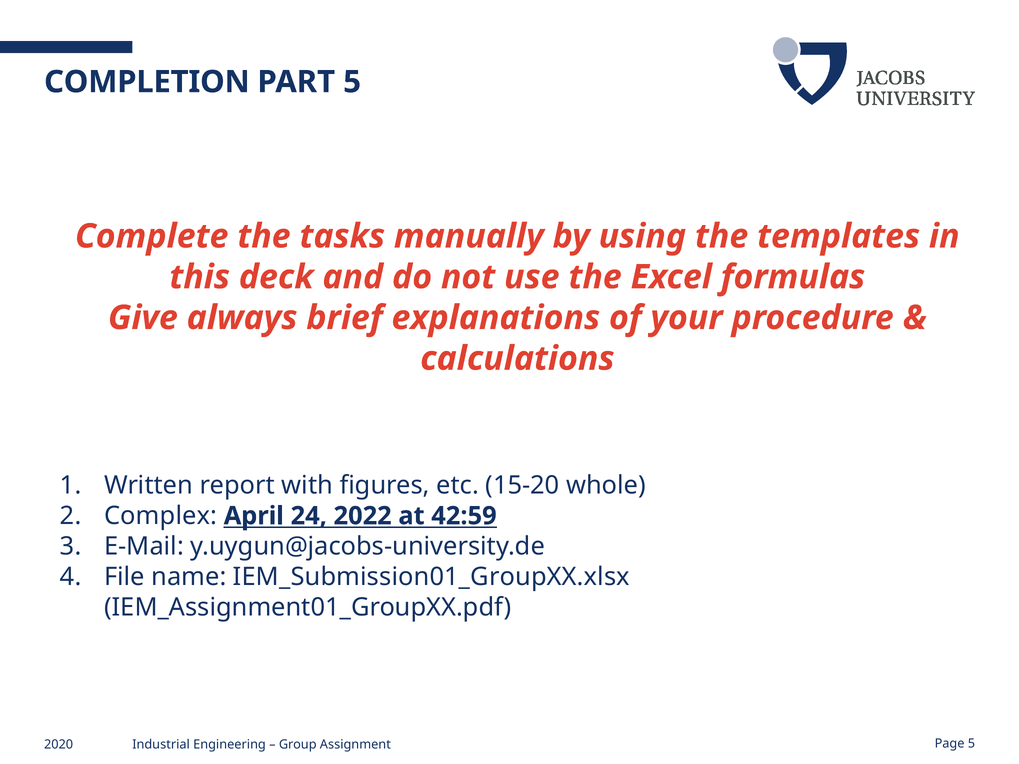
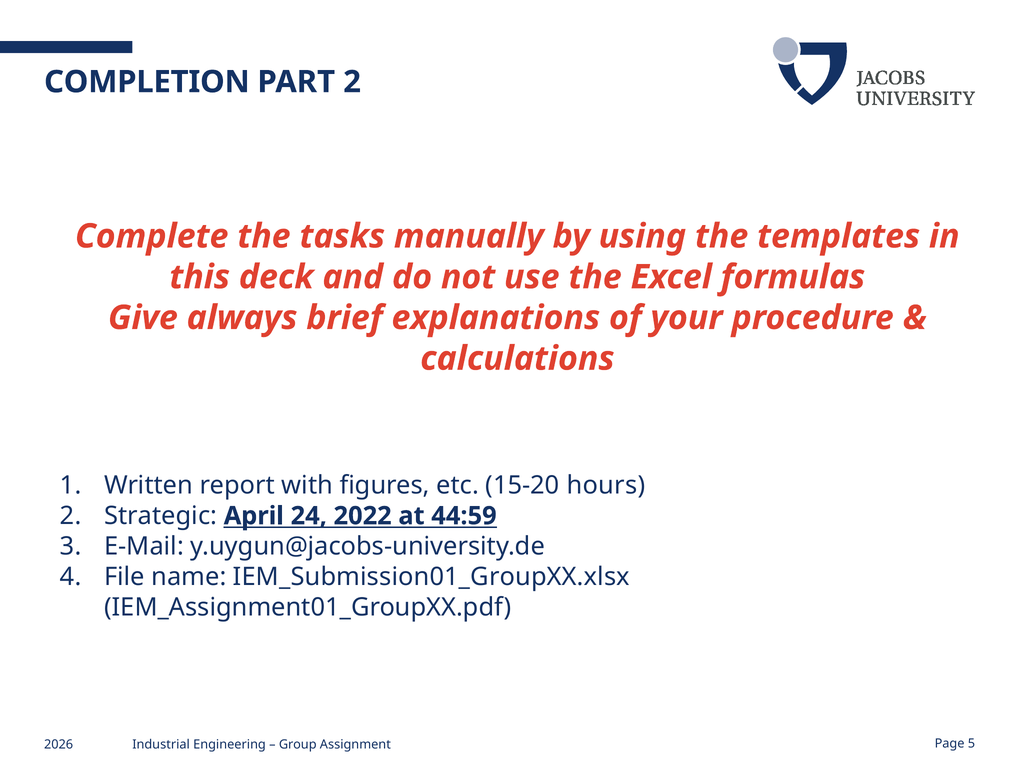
PART 5: 5 -> 2 (352, 82)
whole: whole -> hours (606, 485)
Complex: Complex -> Strategic (161, 516)
42:59: 42:59 -> 44:59 (464, 516)
2020: 2020 -> 2026 (59, 745)
